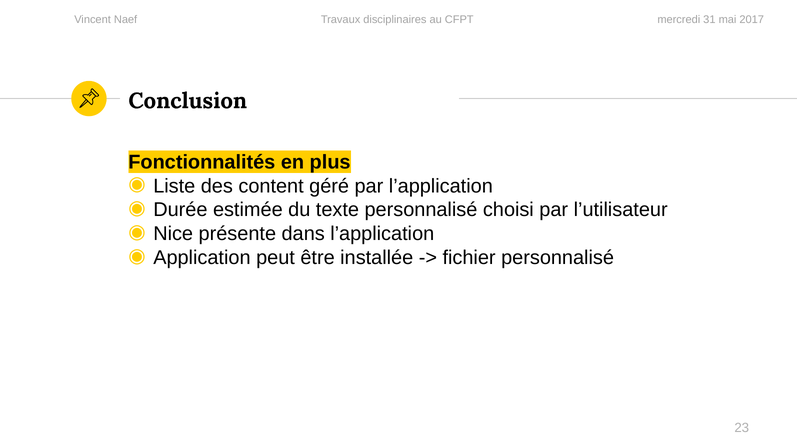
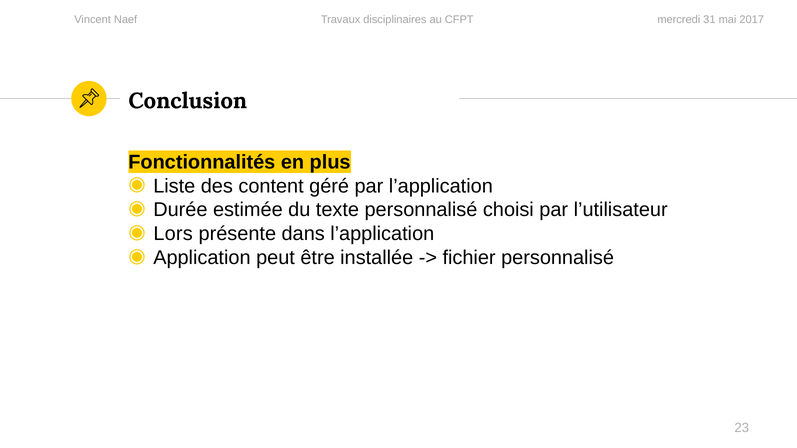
Nice: Nice -> Lors (173, 234)
